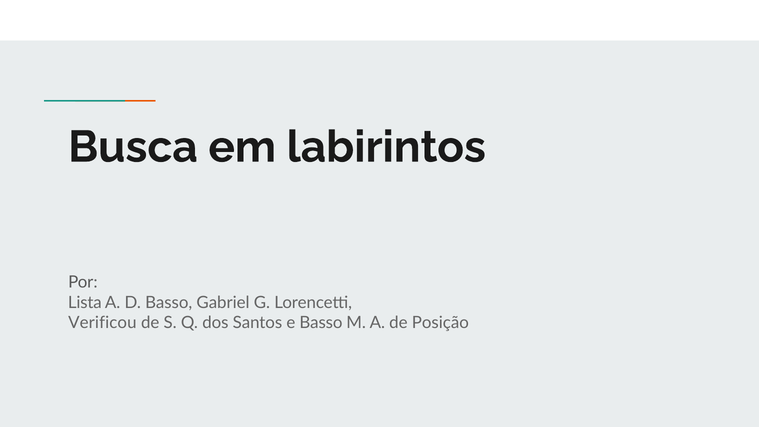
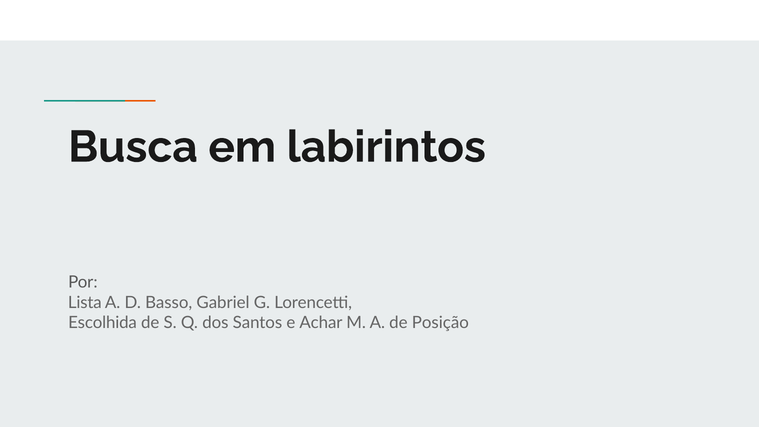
Verificou: Verificou -> Escolhida (102, 323)
e Basso: Basso -> Achar (321, 323)
